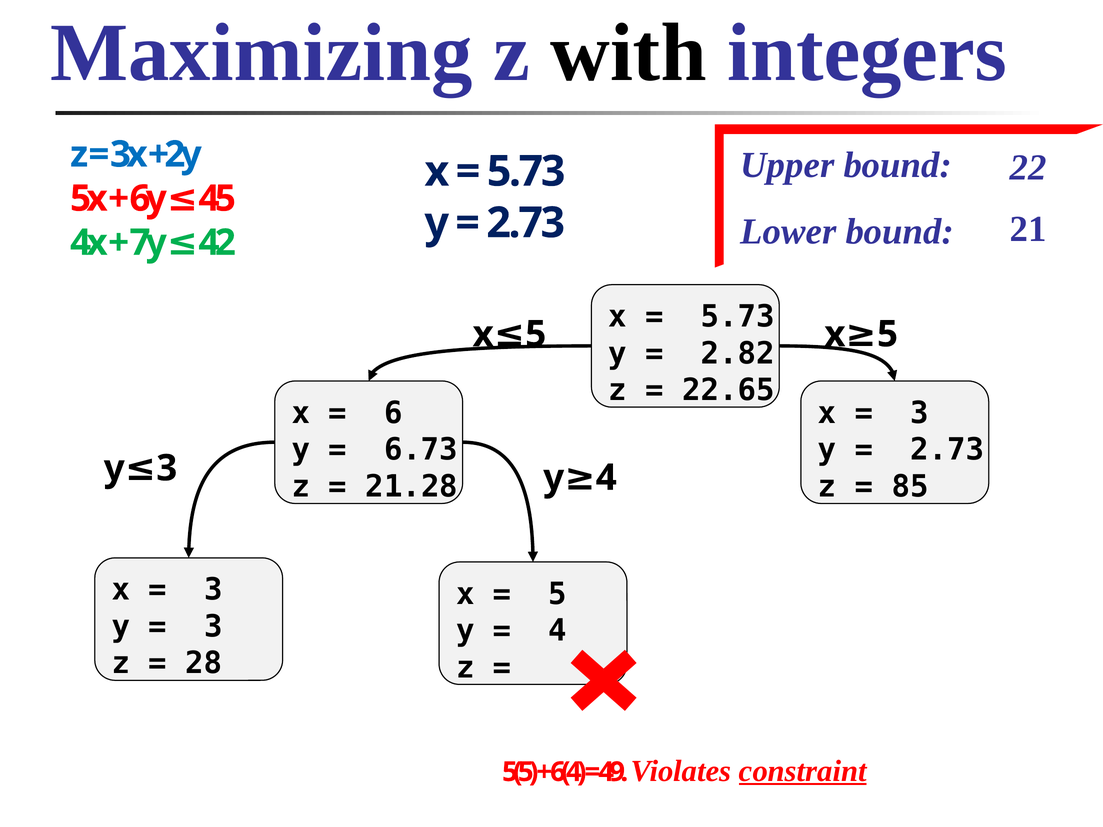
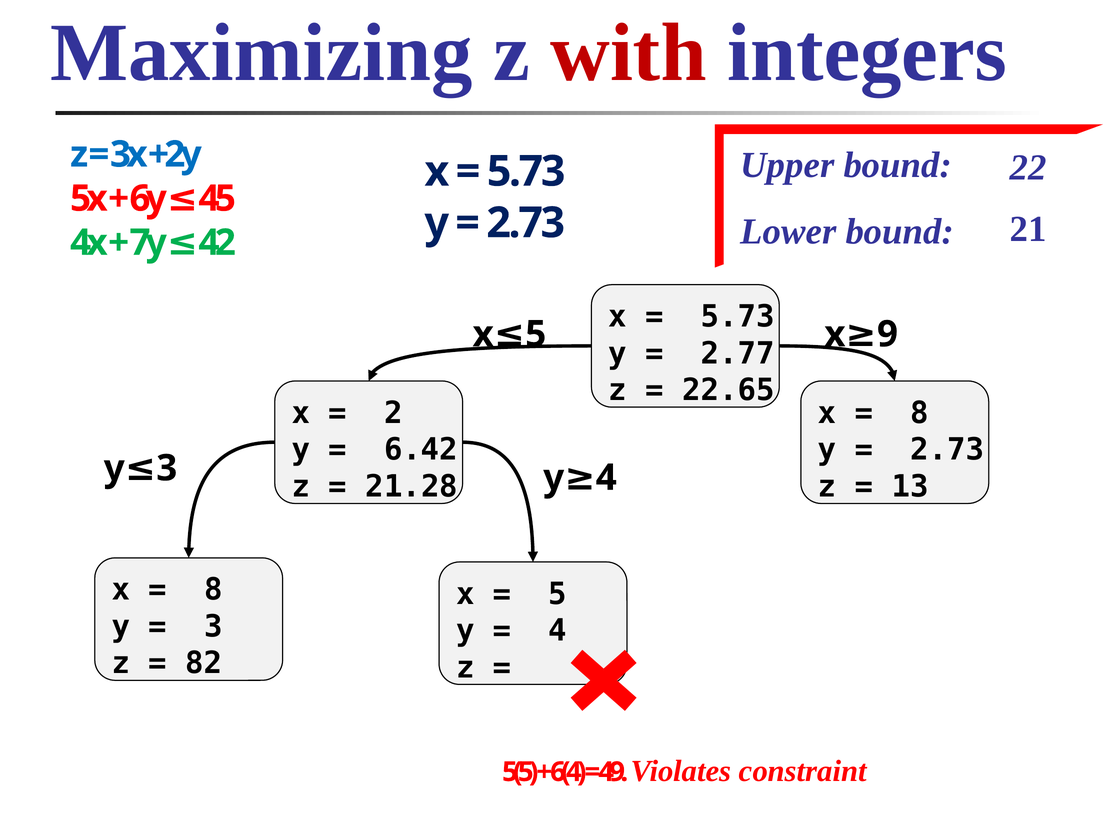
with colour: black -> red (628, 53)
5: 5 -> 9 (887, 334)
2.82: 2.82 -> 2.77 (738, 354)
6: 6 -> 2 (393, 413)
3: 3 -> 8 (919, 413)
6.73: 6.73 -> 6.42 (421, 450)
85: 85 -> 13 (910, 487)
3: 3 -> 8 (213, 590)
28: 28 -> 82 (204, 664)
constraint underline: present -> none (803, 771)
